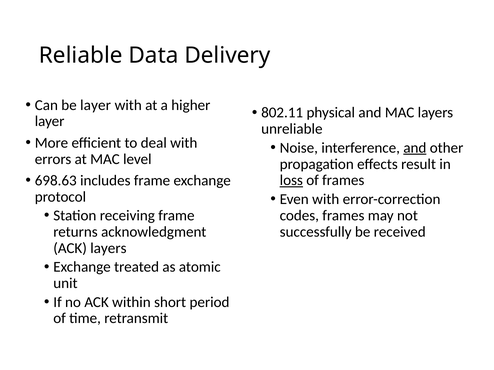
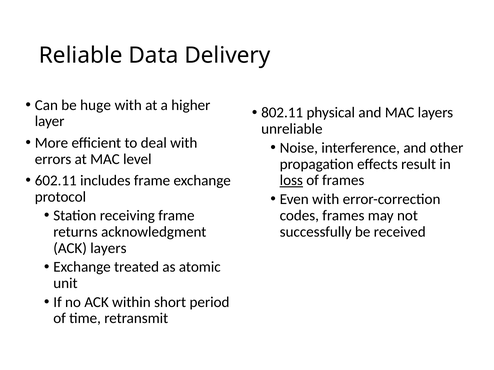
be layer: layer -> huge (96, 105)
and underline: present -> none (415, 148)
698.63: 698.63 -> 602.11 (56, 181)
